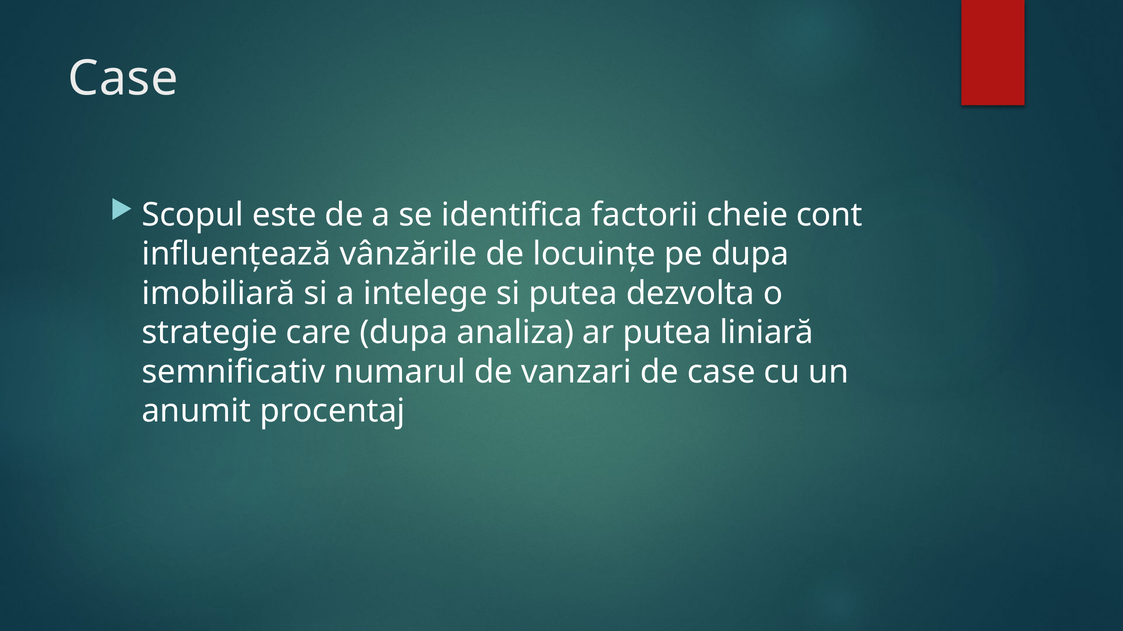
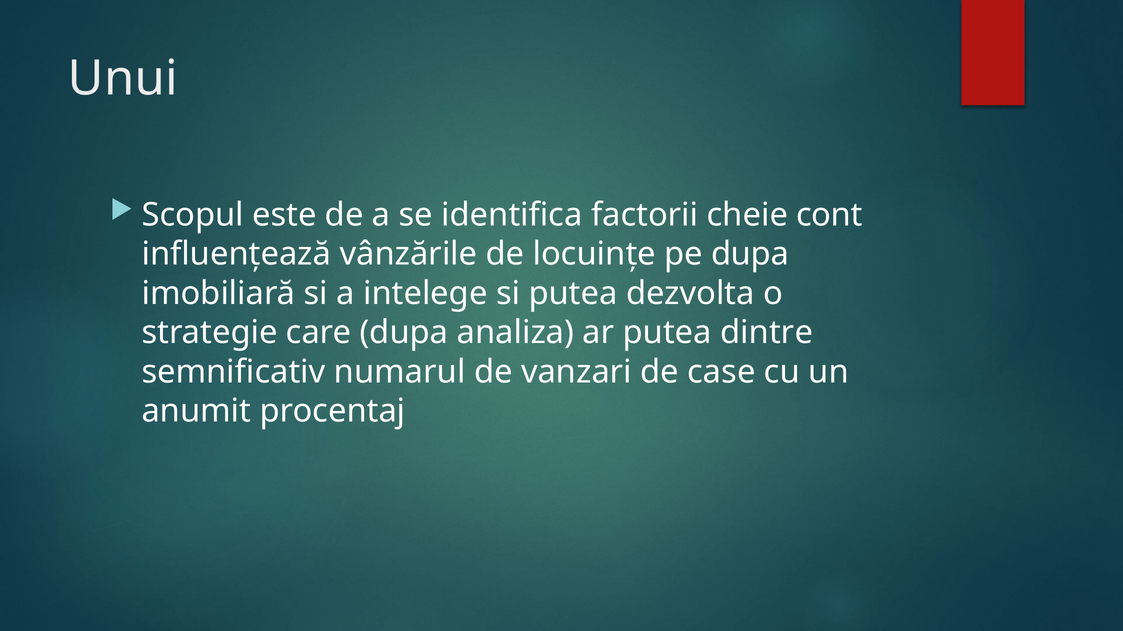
Case: Case -> Unui (123, 79)
liniară: liniară -> dintre (767, 333)
